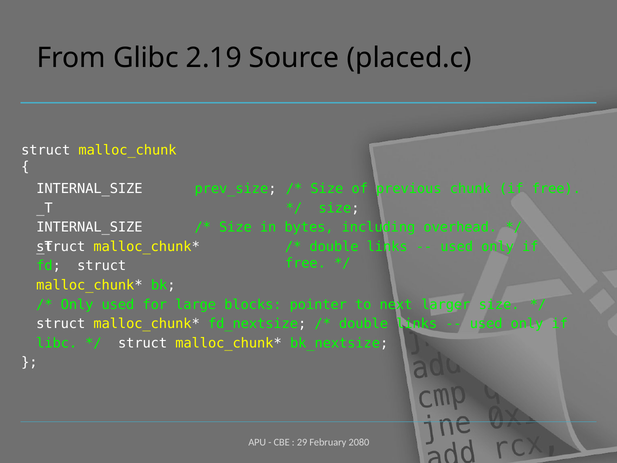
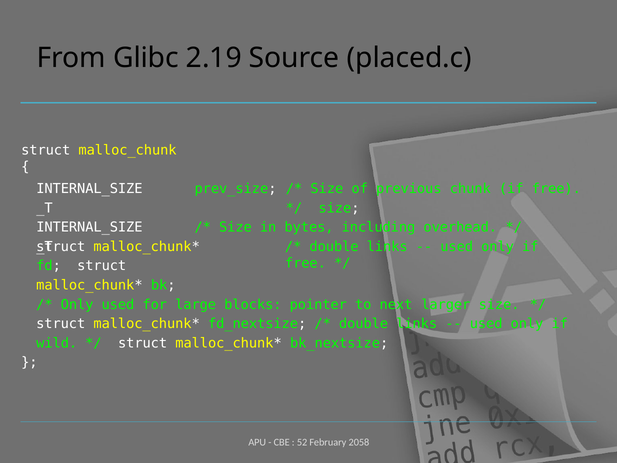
libc: libc -> wild (57, 343)
29: 29 -> 52 (302, 442)
2080: 2080 -> 2058 (359, 442)
